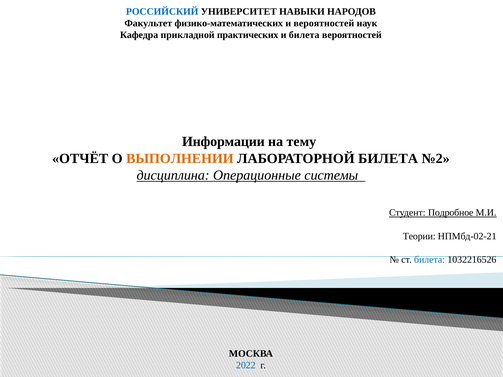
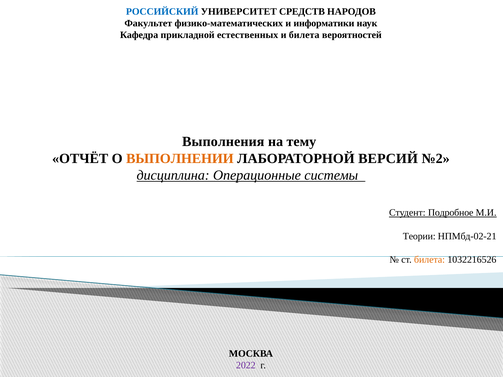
НАВЫКИ: НАВЫКИ -> СРЕДСТВ (302, 11)
и вероятностей: вероятностей -> информатики (324, 23)
практических: практических -> естественных (248, 35)
Информации: Информации -> Выполнения (223, 142)
ЛАБОРАТОРНОЙ БИЛЕТА: БИЛЕТА -> ВЕРСИЙ (388, 159)
билета colour: blue -> orange (429, 260)
2022 colour: blue -> purple (246, 365)
